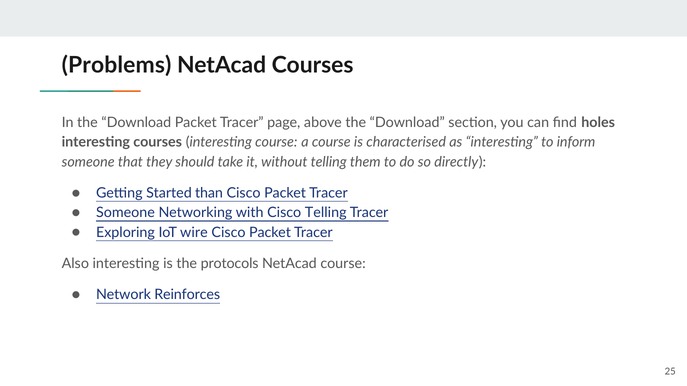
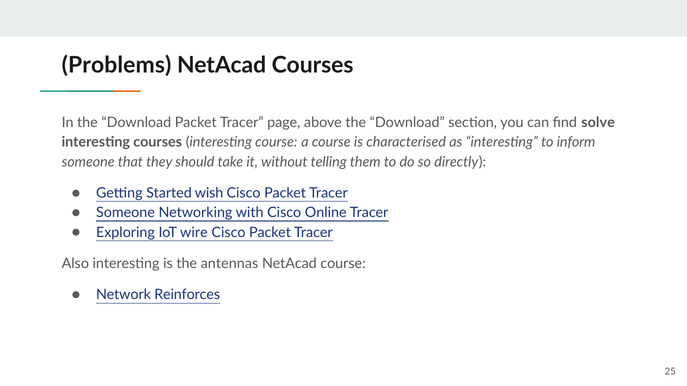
holes: holes -> solve (598, 123)
than: than -> wish (209, 193)
Cisco Telling: Telling -> Online (326, 213)
protocols: protocols -> antennas (229, 264)
